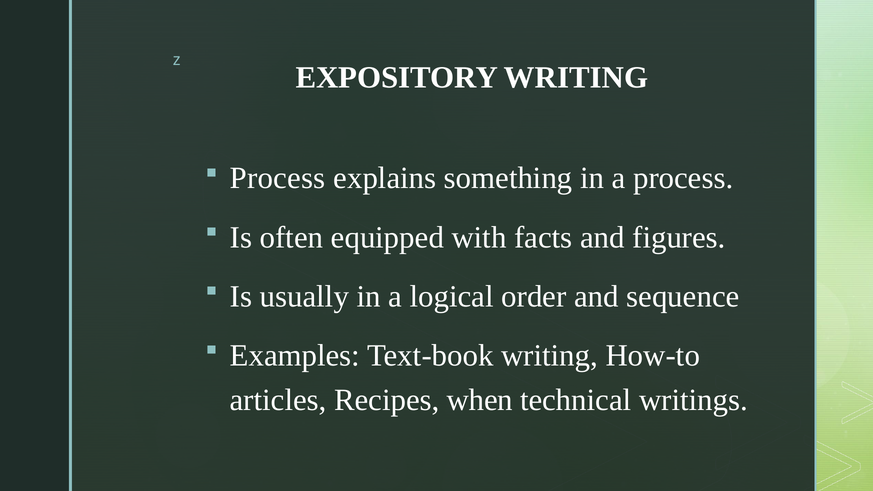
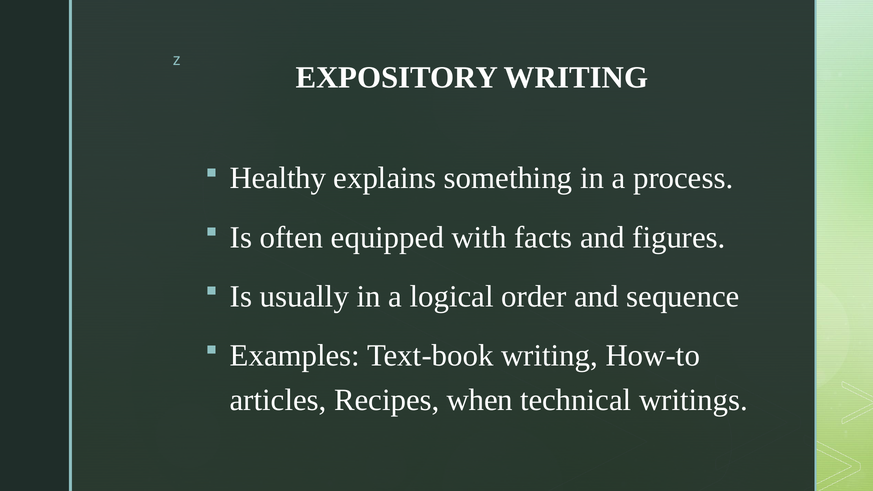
Process: Process -> Healthy (278, 178)
